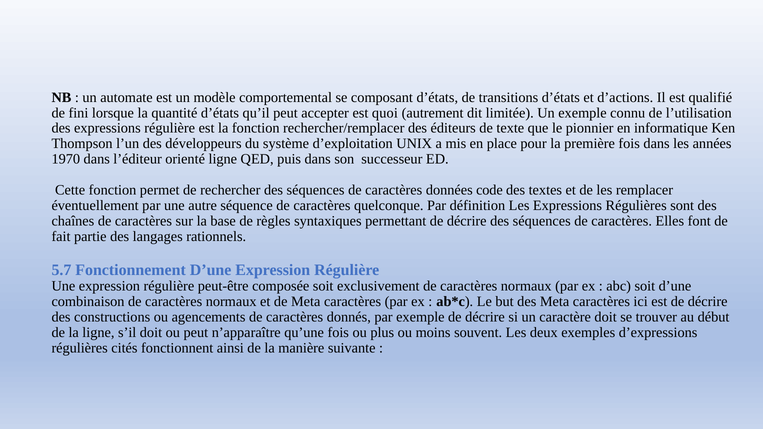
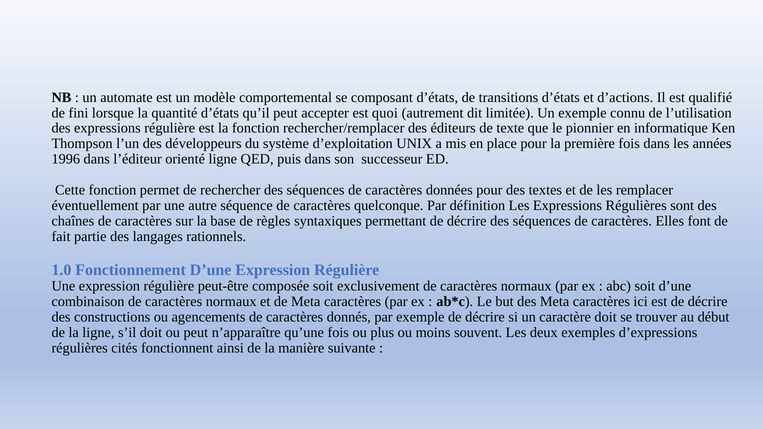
1970: 1970 -> 1996 (66, 159)
données code: code -> pour (489, 190)
5.7: 5.7 -> 1.0 (61, 270)
